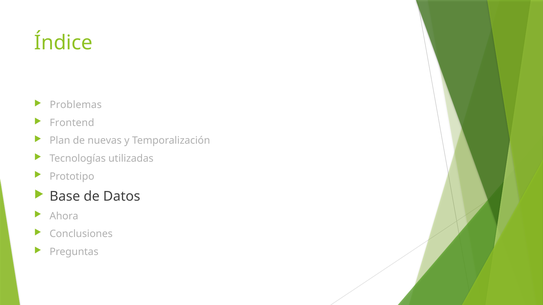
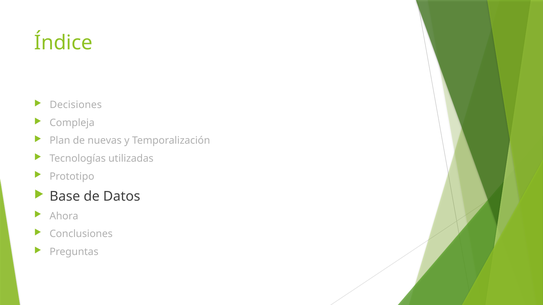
Problemas: Problemas -> Decisiones (76, 105)
Frontend: Frontend -> Compleja (72, 123)
